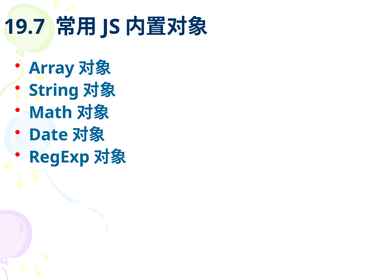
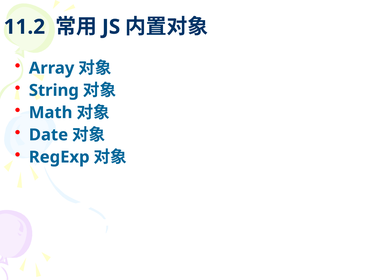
19.7: 19.7 -> 11.2 (24, 27)
